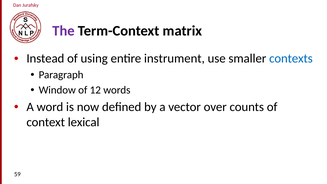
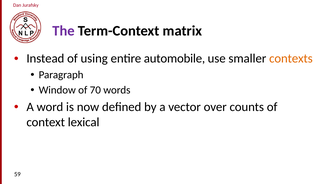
instrument: instrument -> automobile (174, 59)
contexts colour: blue -> orange (291, 59)
12: 12 -> 70 (95, 90)
